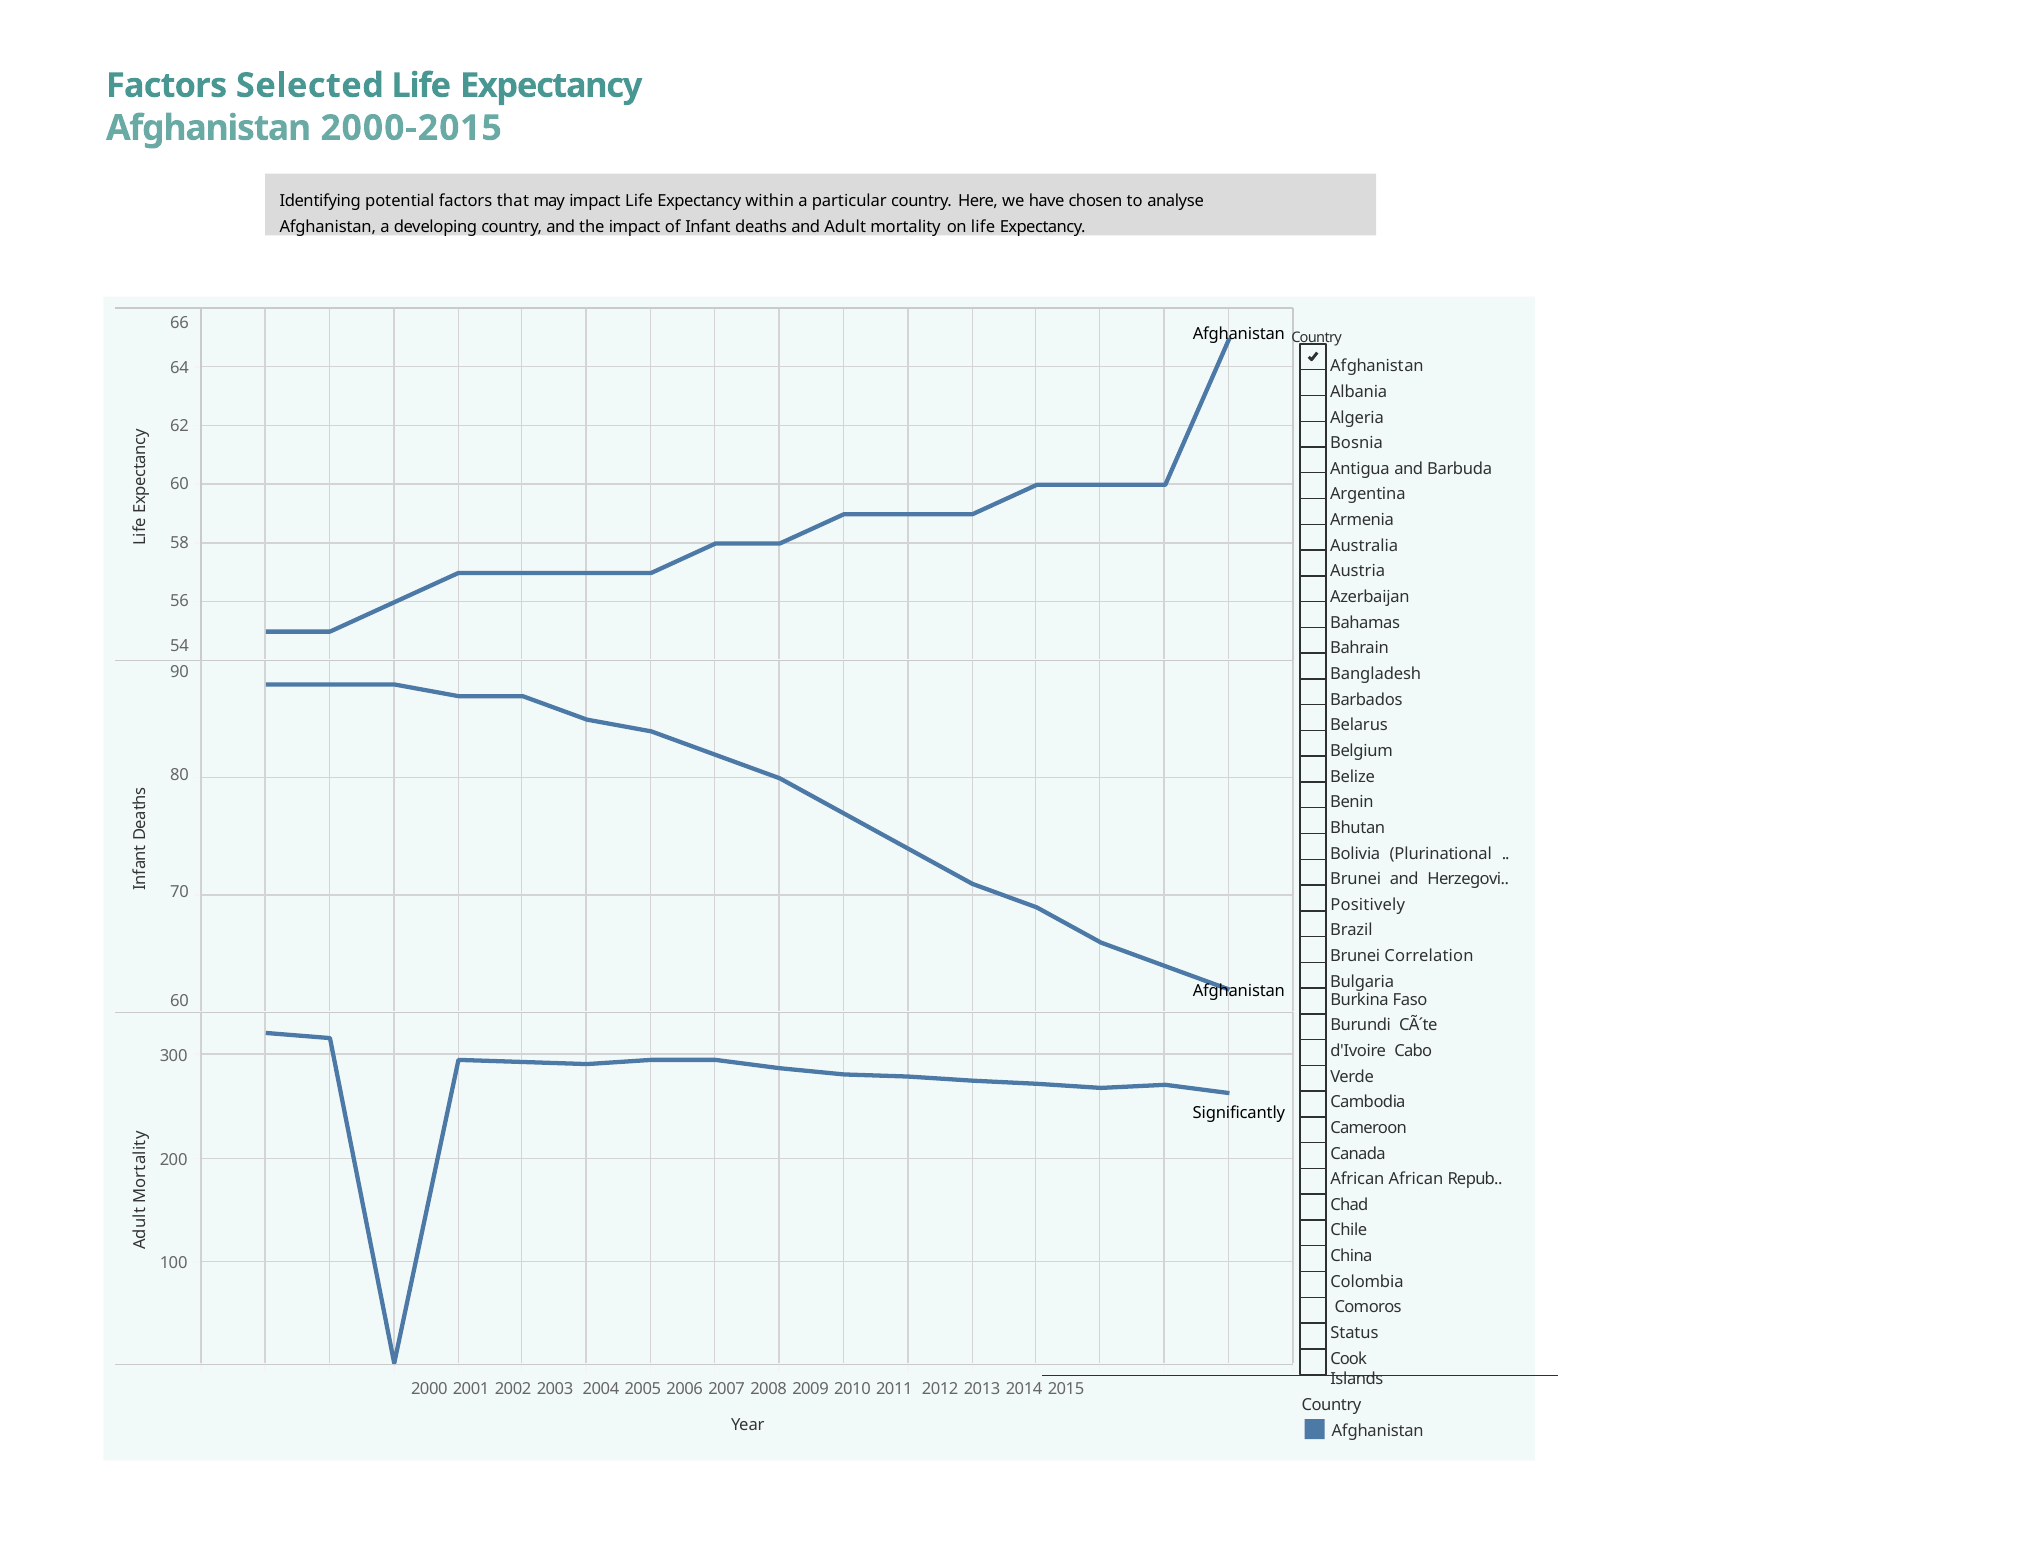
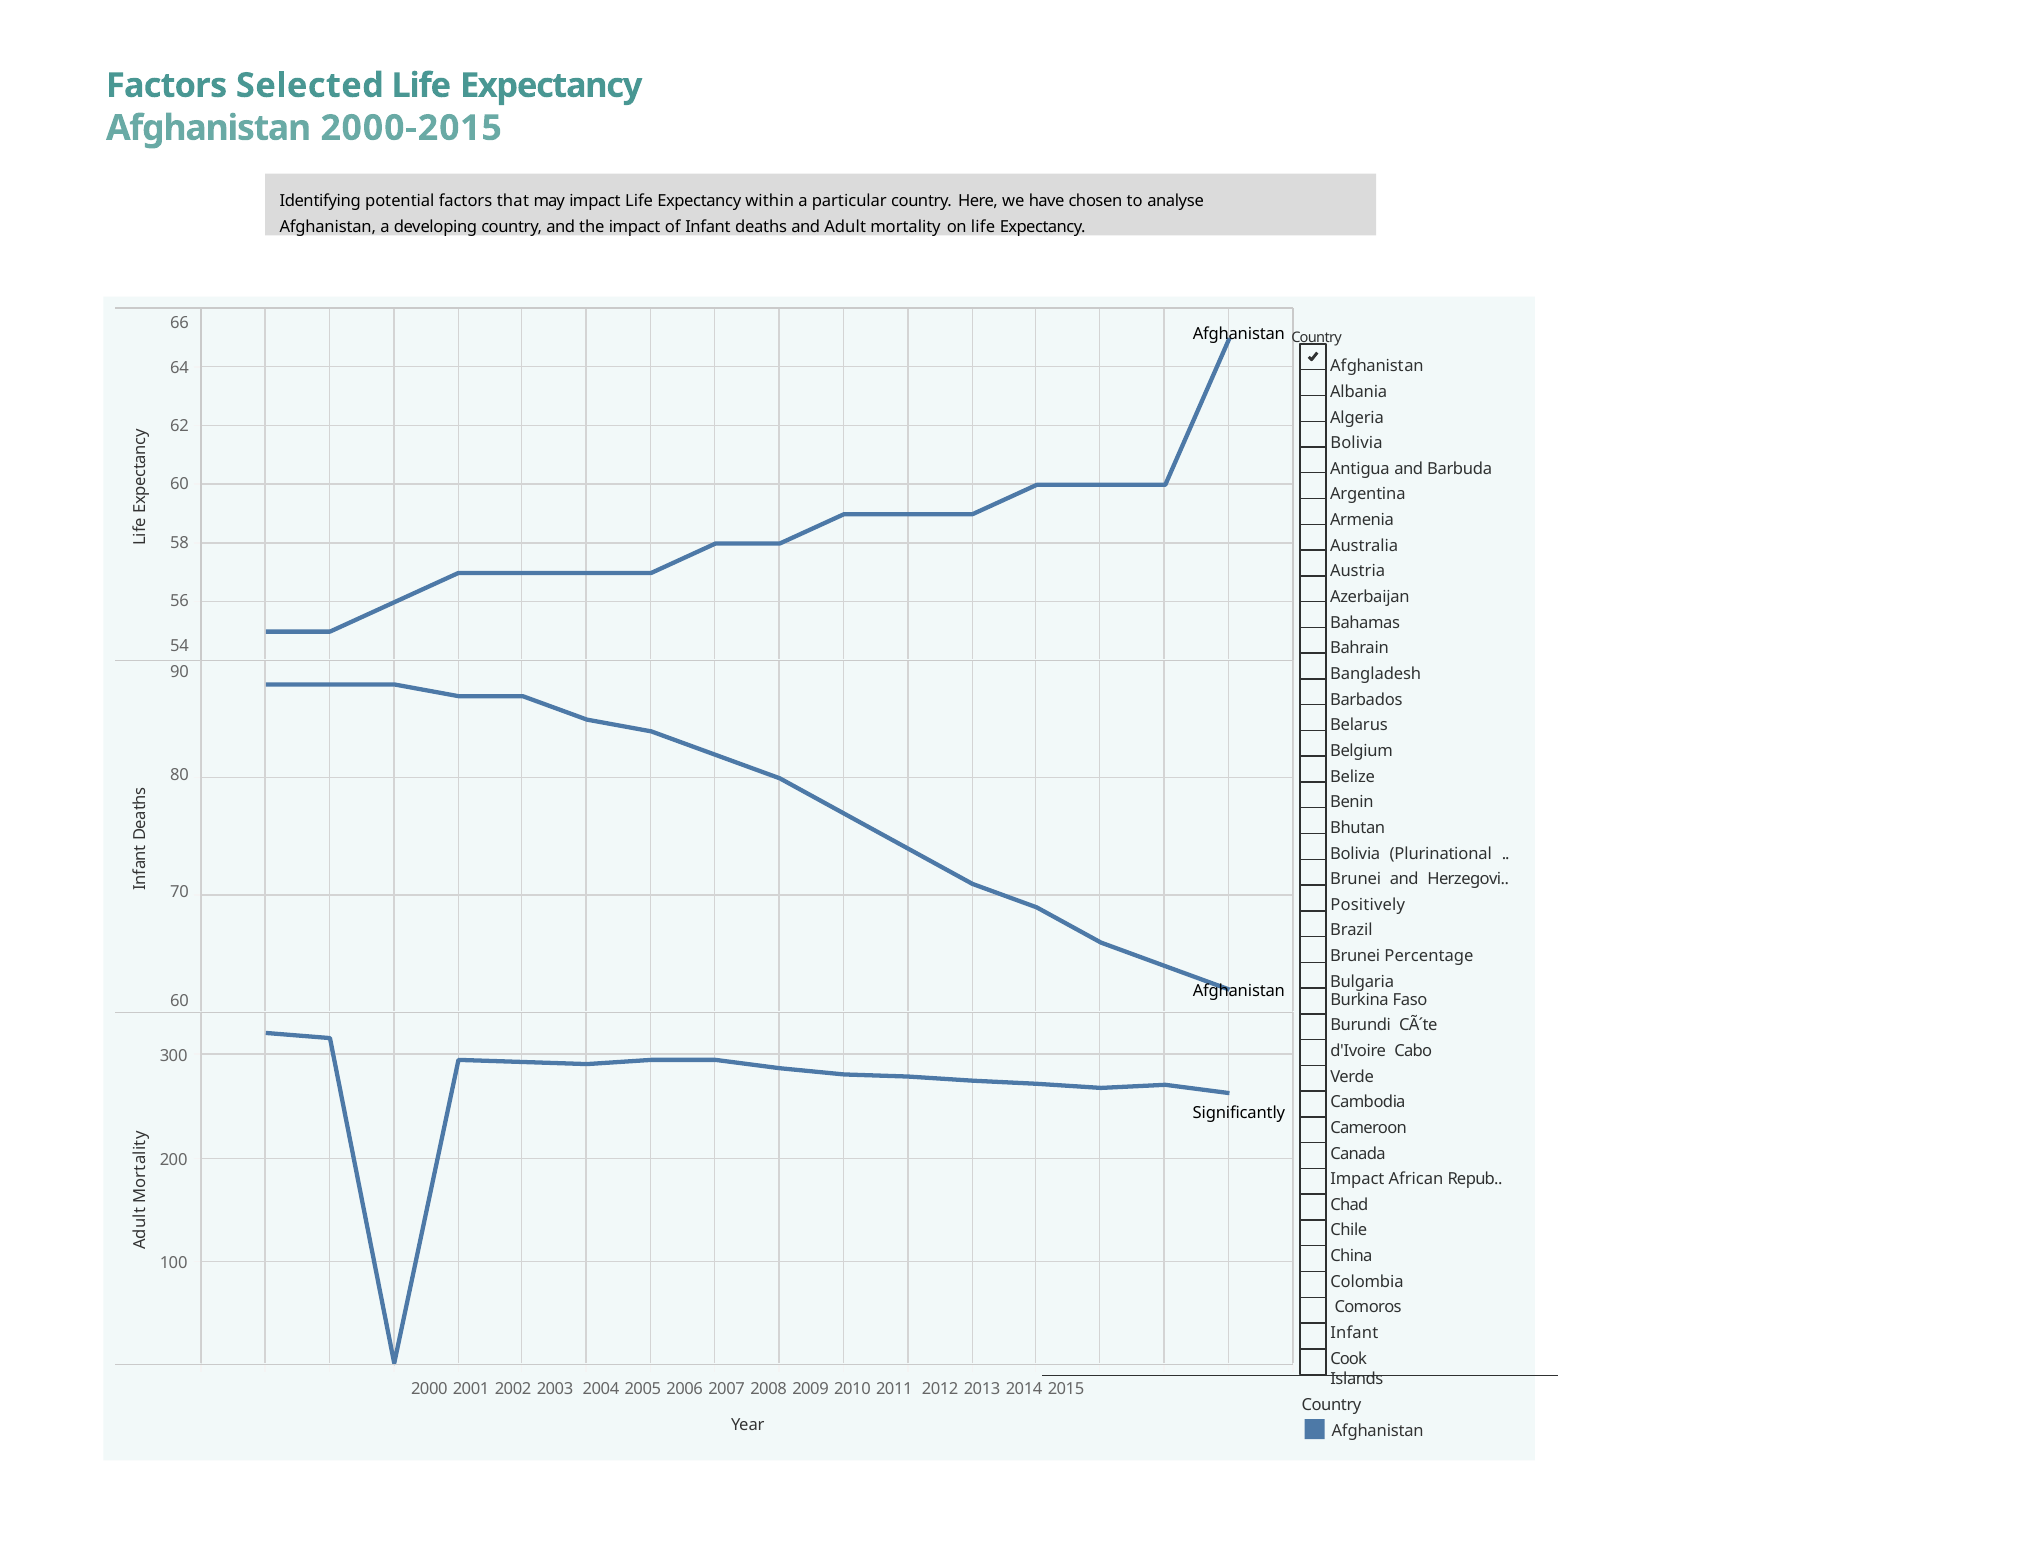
Bosnia: Bosnia -> Bolivia (1357, 443)
Correlation: Correlation -> Percentage (1429, 956)
African: African -> Impact (1357, 1179)
Status: Status -> Infant (1354, 1333)
